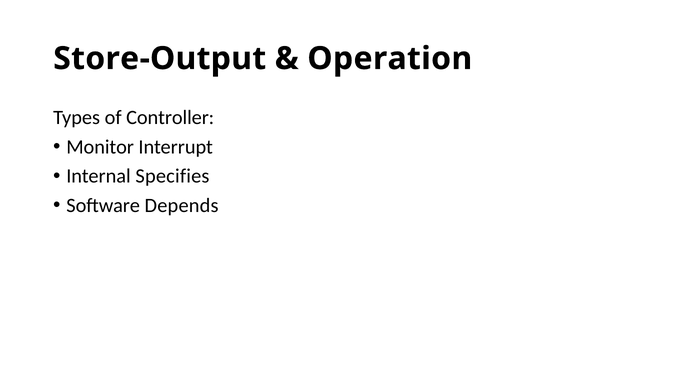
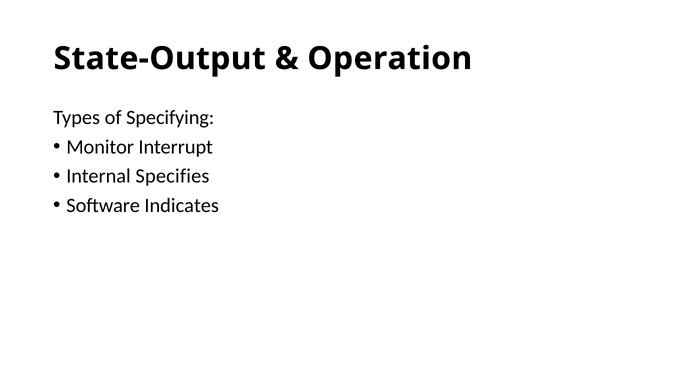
Store-Output: Store-Output -> State-Output (160, 59)
Controller: Controller -> Specifying (170, 118)
Depends: Depends -> Indicates (182, 206)
